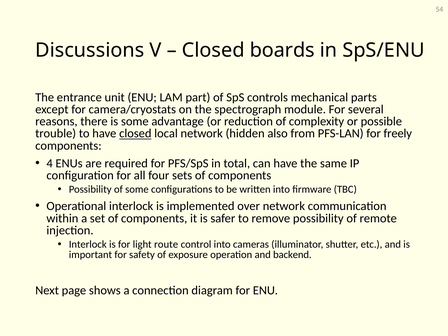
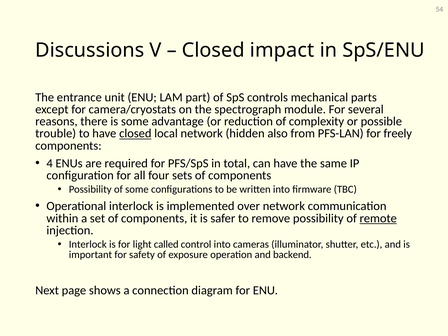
boards: boards -> impact (282, 50)
remote underline: none -> present (378, 218)
route: route -> called (166, 244)
